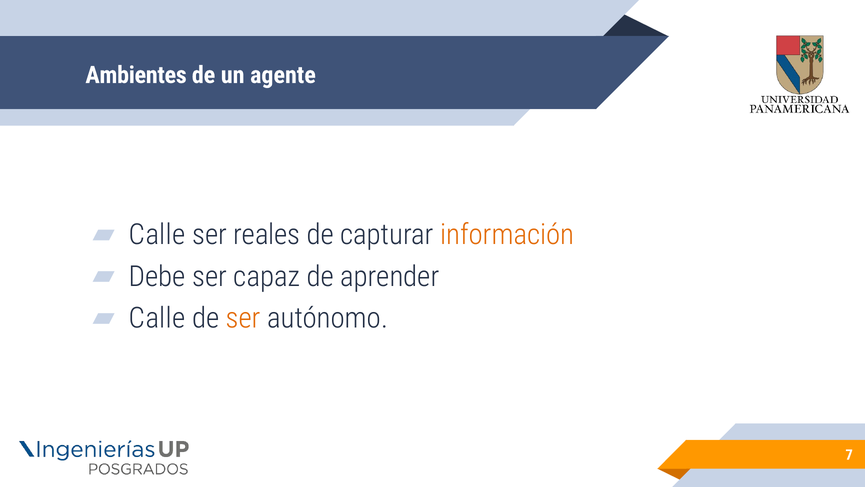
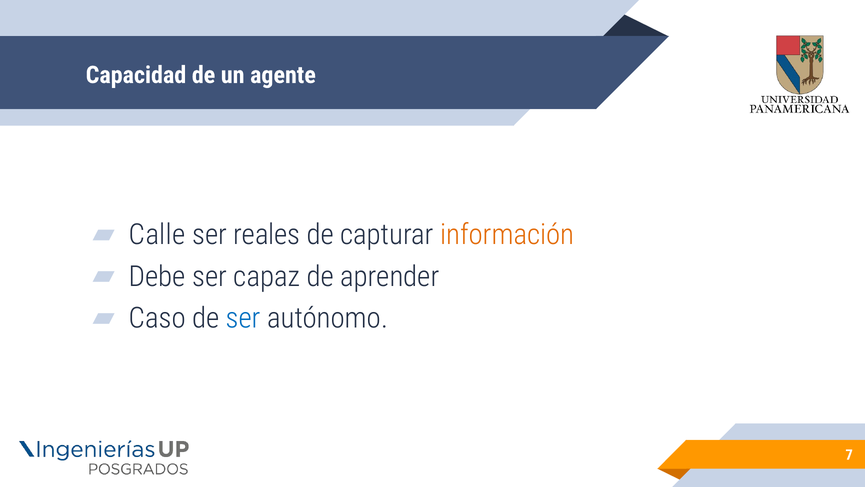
Ambientes: Ambientes -> Capacidad (136, 75)
Calle: Calle -> Caso (157, 318)
ser colour: orange -> blue (243, 318)
